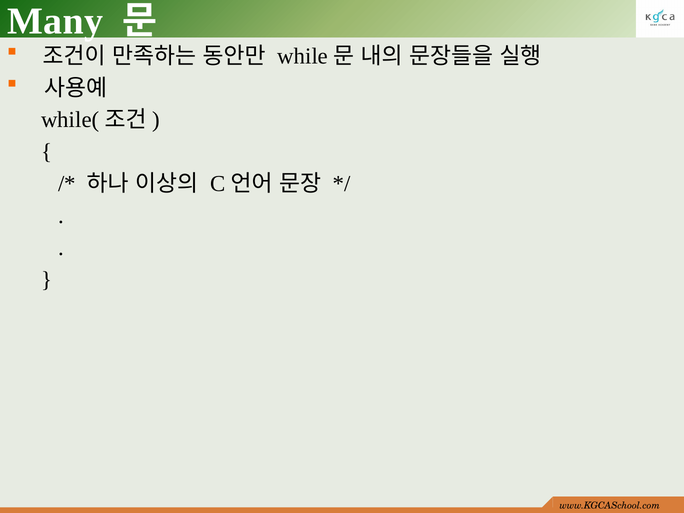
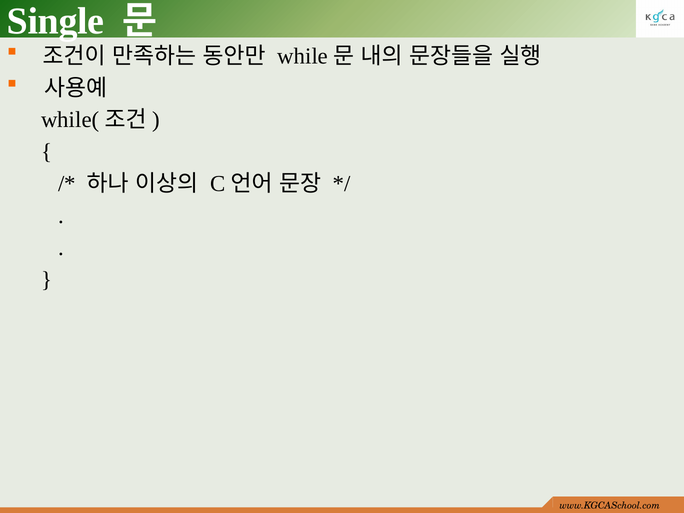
Many: Many -> Single (55, 21)
